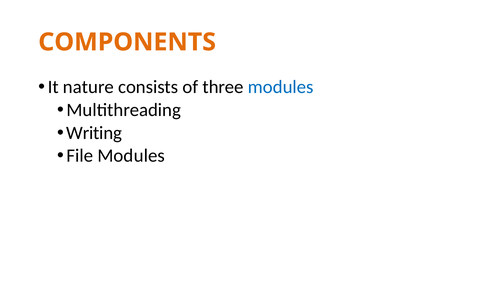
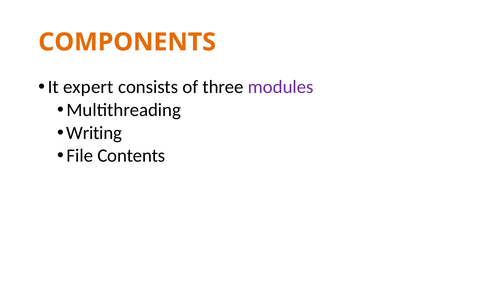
nature: nature -> expert (88, 87)
modules colour: blue -> purple (281, 87)
File Modules: Modules -> Contents (131, 156)
